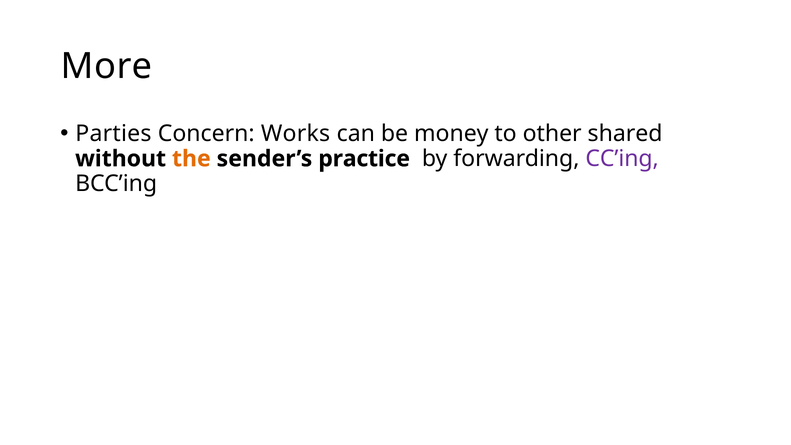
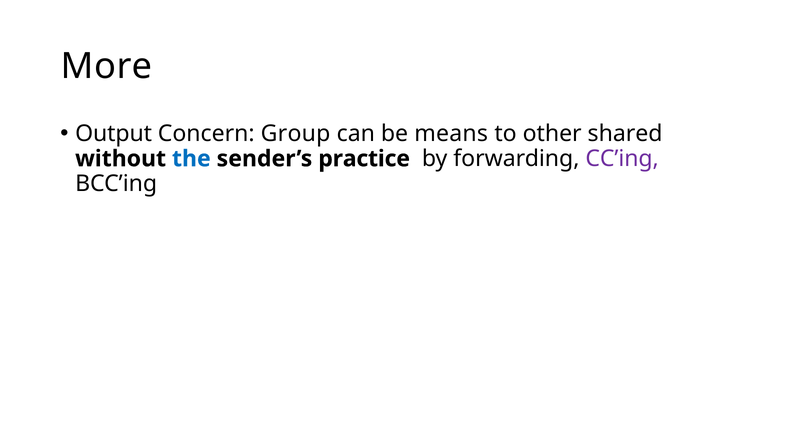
Parties: Parties -> Output (114, 134)
Works: Works -> Group (296, 134)
money: money -> means (451, 134)
the colour: orange -> blue (191, 159)
